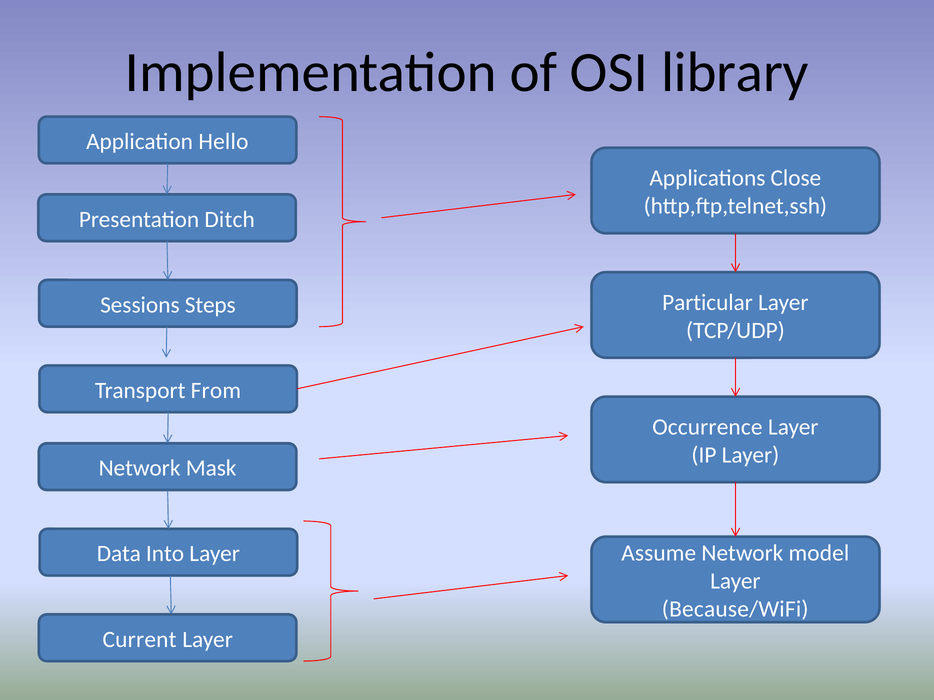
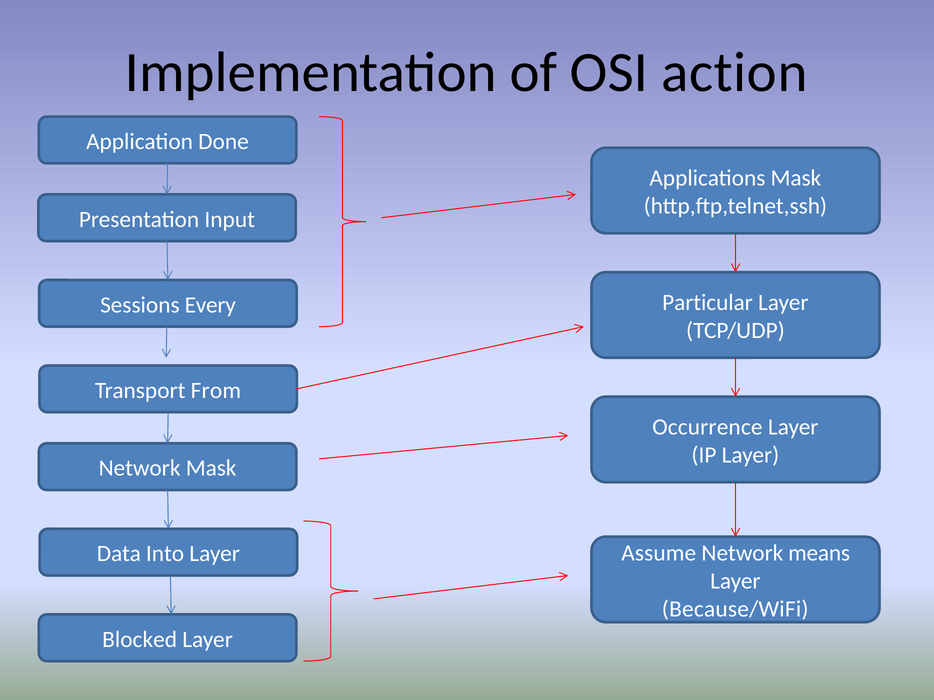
library: library -> action (734, 72)
Hello: Hello -> Done (224, 142)
Applications Close: Close -> Mask (796, 178)
Ditch: Ditch -> Input (230, 220)
Steps: Steps -> Every (210, 305)
model: model -> means (819, 553)
Current: Current -> Blocked (140, 640)
